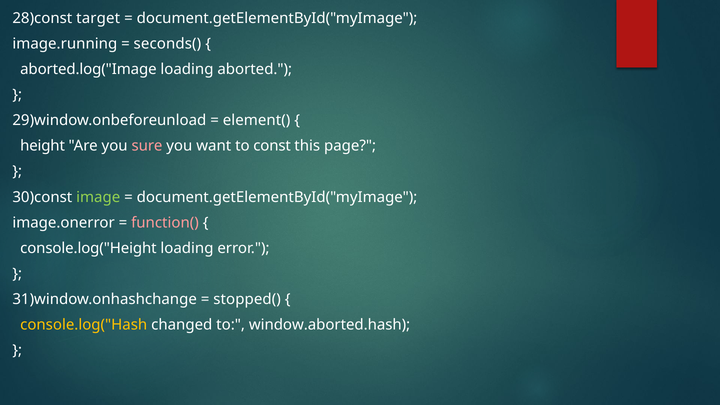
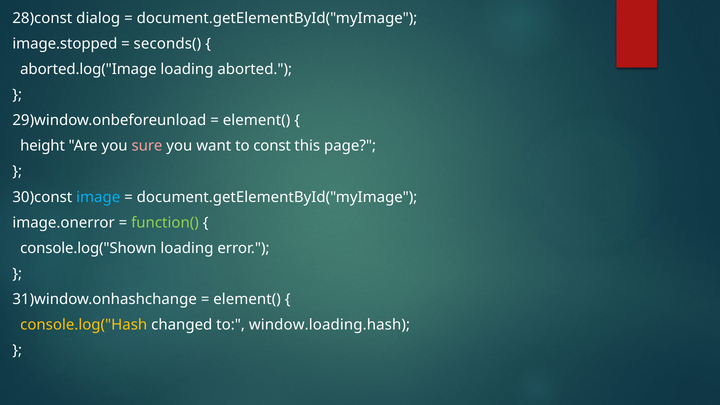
target: target -> dialog (98, 18)
image.running: image.running -> image.stopped (65, 44)
image colour: light green -> light blue (98, 197)
function( colour: pink -> light green (165, 223)
console.log("Height: console.log("Height -> console.log("Shown (88, 248)
stopped(: stopped( -> element( (247, 299)
window.aborted.hash: window.aborted.hash -> window.loading.hash (330, 325)
